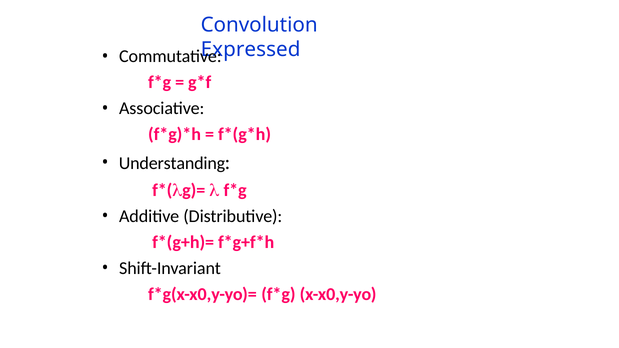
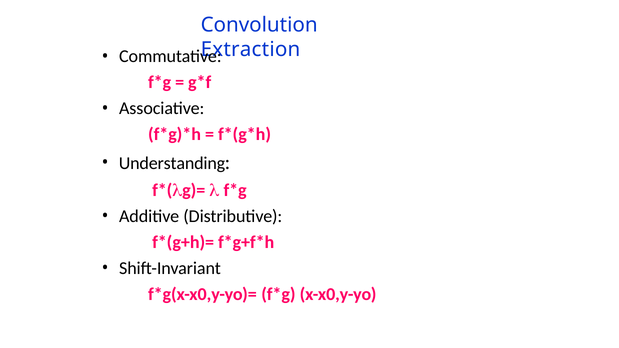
Expressed: Expressed -> Extraction (250, 50)
